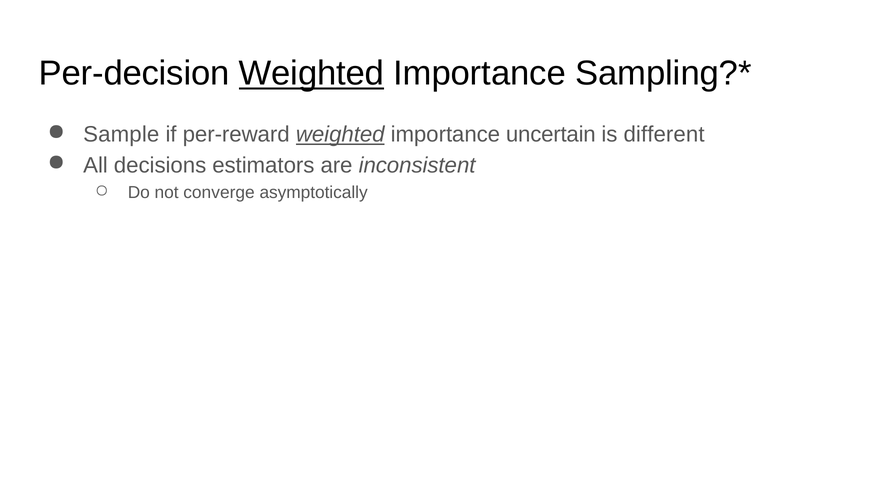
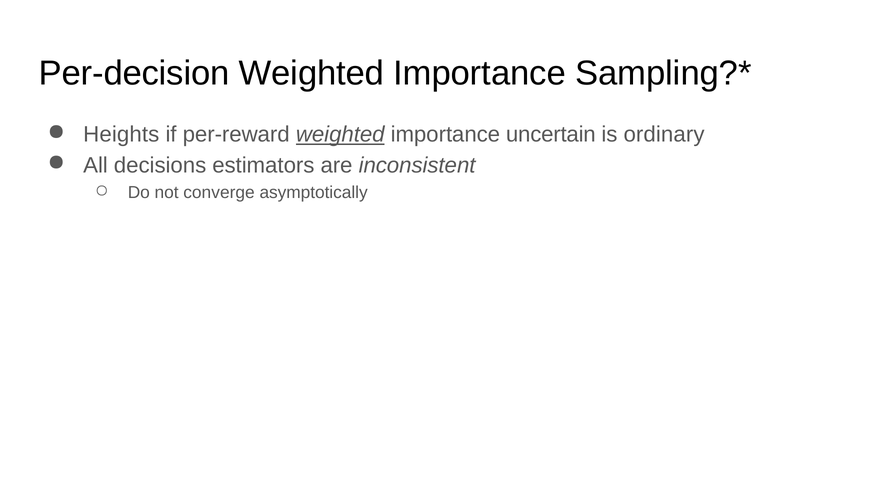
Weighted underline: present -> none (311, 74)
Sample: Sample -> Heights (121, 135)
different: different -> ordinary (664, 135)
